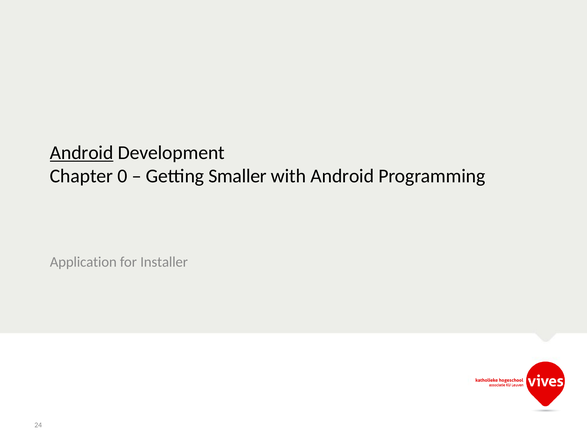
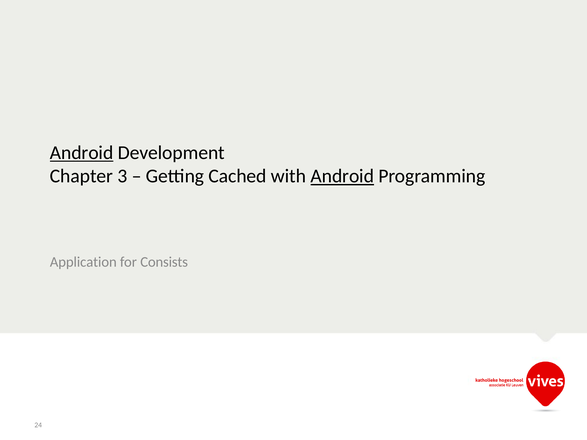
0: 0 -> 3 (122, 176)
Smaller: Smaller -> Cached (237, 176)
Android underline: none -> present (342, 176)
Installer: Installer -> Consists (164, 262)
